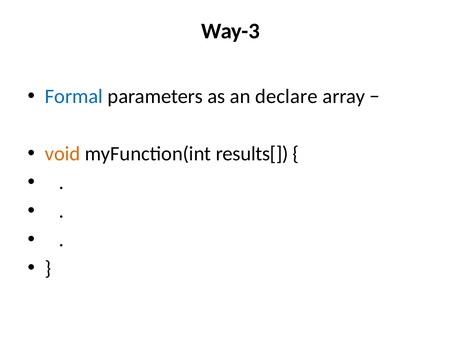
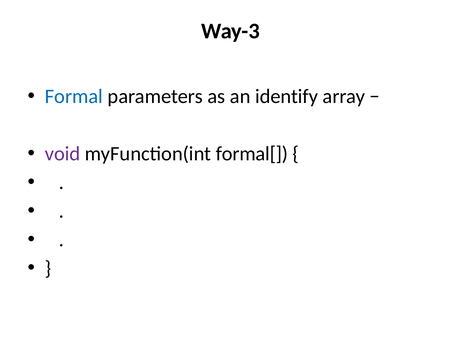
declare: declare -> identify (287, 97)
void colour: orange -> purple (63, 154)
results[: results[ -> formal[ (252, 154)
